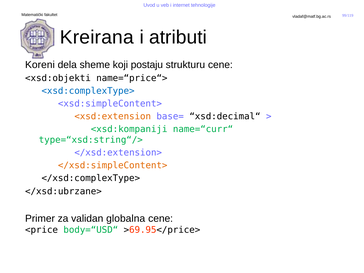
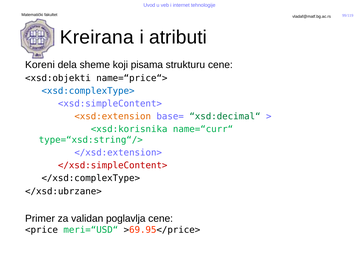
postaju: postaju -> pisama (147, 65)
xsd:decimal“ colour: black -> green (225, 116)
<xsd:kompaniji: <xsd:kompaniji -> <xsd:korisnika (129, 129)
</xsd:simpleContent> colour: orange -> red (113, 165)
globalna: globalna -> poglavlja (126, 219)
body=“USD“: body=“USD“ -> meri=“USD“ (91, 230)
